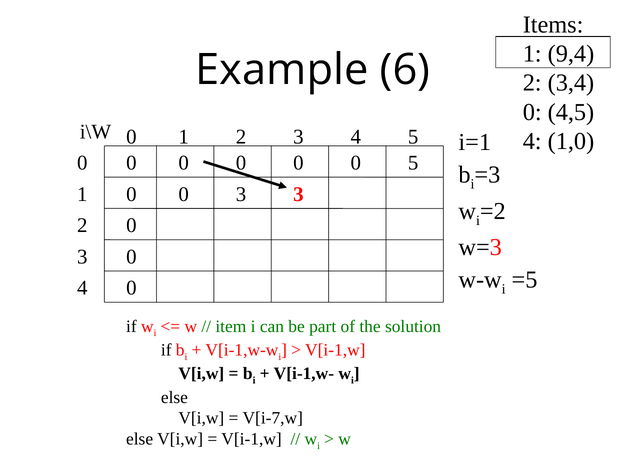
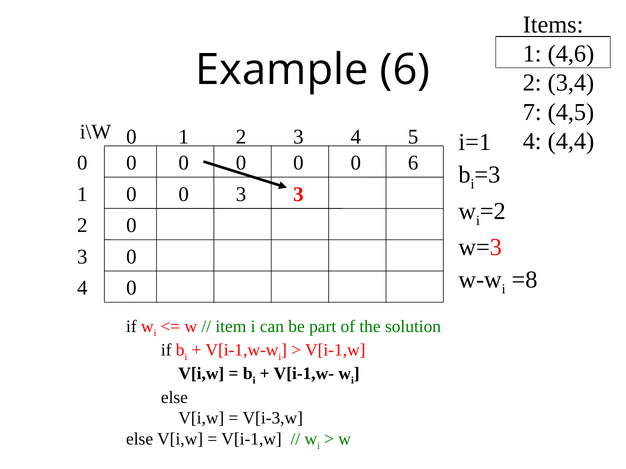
9,4: 9,4 -> 4,6 (571, 54)
0: 0 -> 7 (532, 112)
1,0: 1,0 -> 4,4 (571, 142)
0 5: 5 -> 6 (413, 163)
=5: =5 -> =8 (525, 280)
V[i-7,w: V[i-7,w -> V[i-3,w (273, 419)
